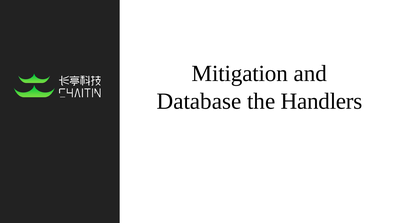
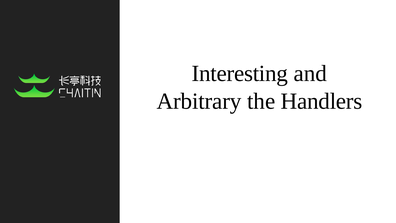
Mitigation: Mitigation -> Interesting (240, 73)
Database: Database -> Arbitrary (199, 101)
